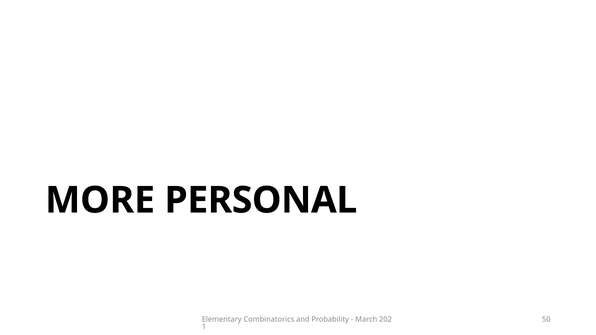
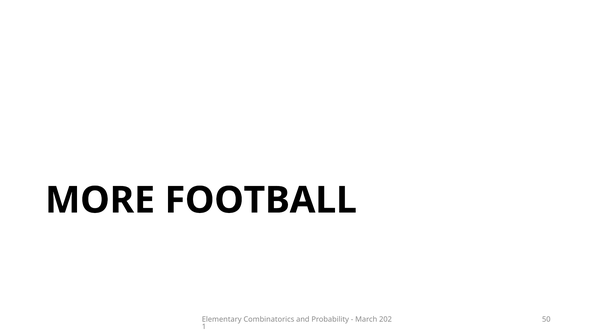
PERSONAL: PERSONAL -> FOOTBALL (261, 200)
